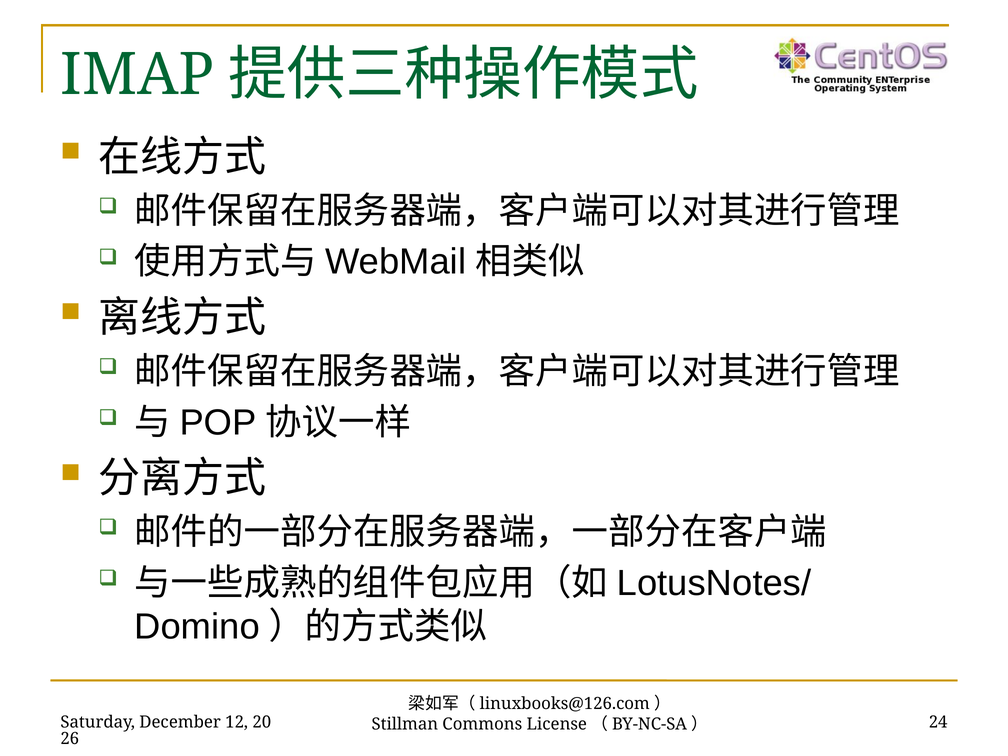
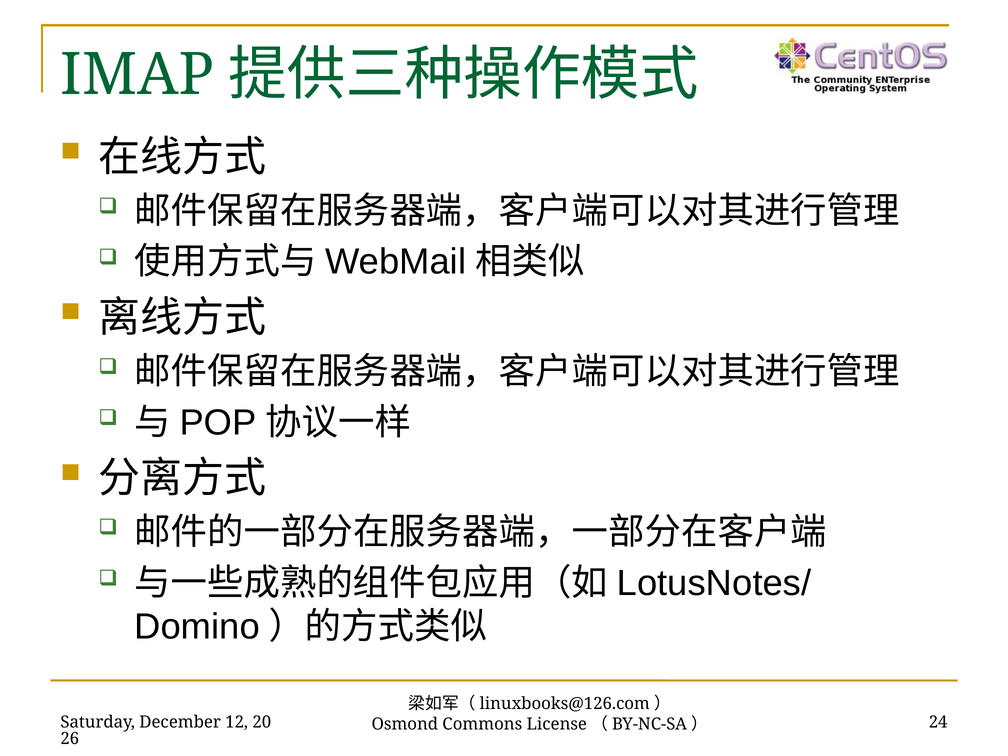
Stillman: Stillman -> Osmond (405, 724)
